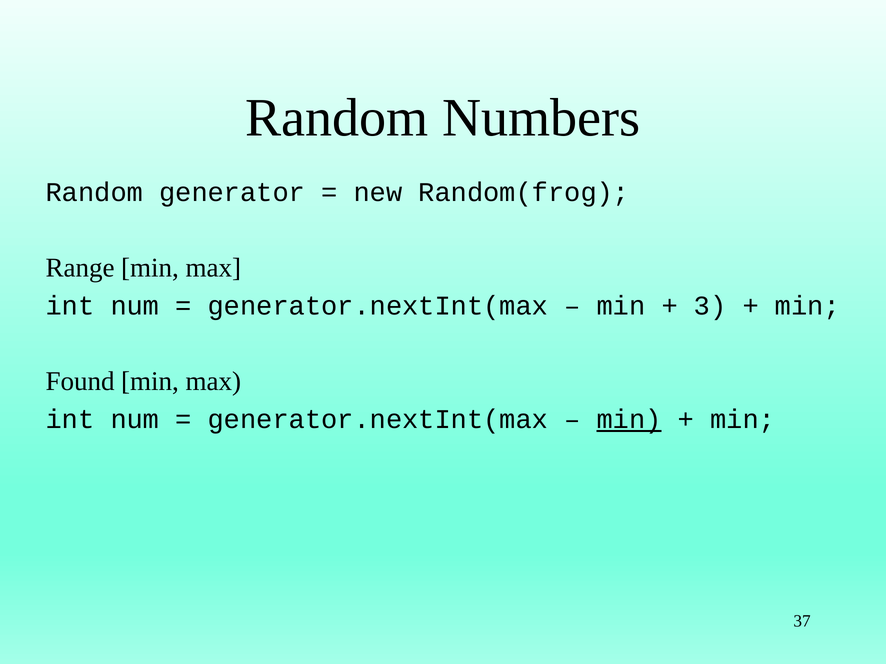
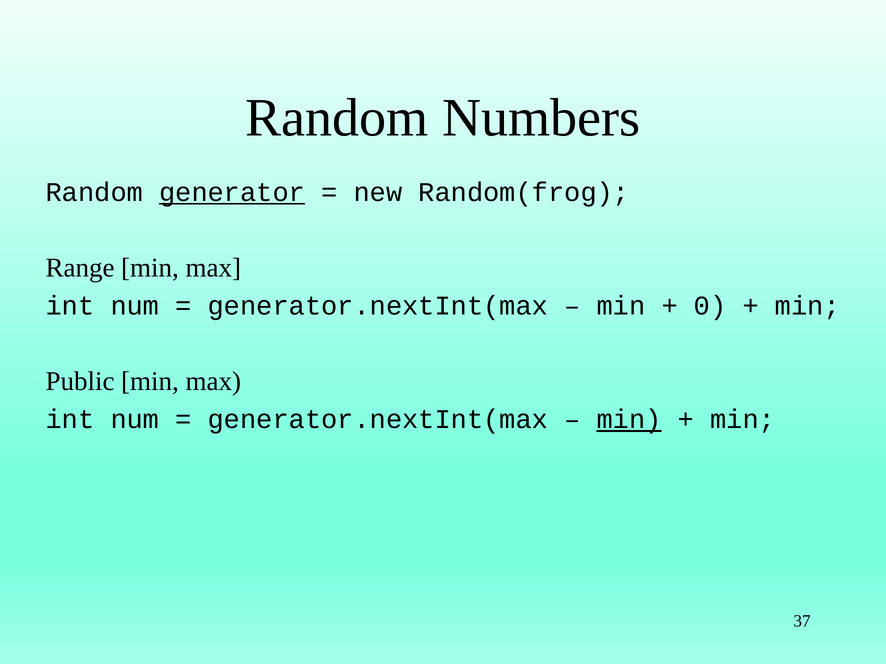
generator underline: none -> present (232, 192)
3: 3 -> 0 (710, 306)
Found: Found -> Public (80, 382)
